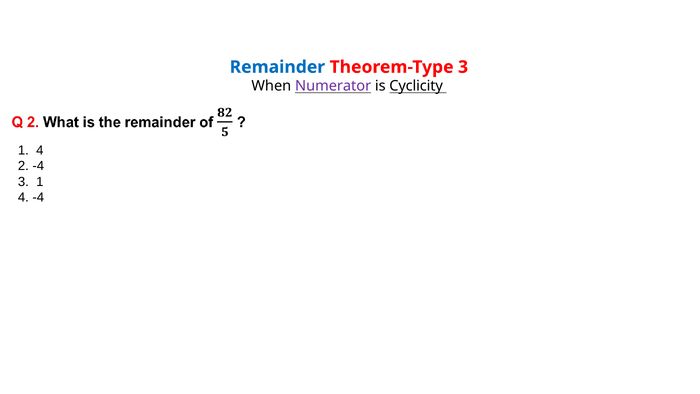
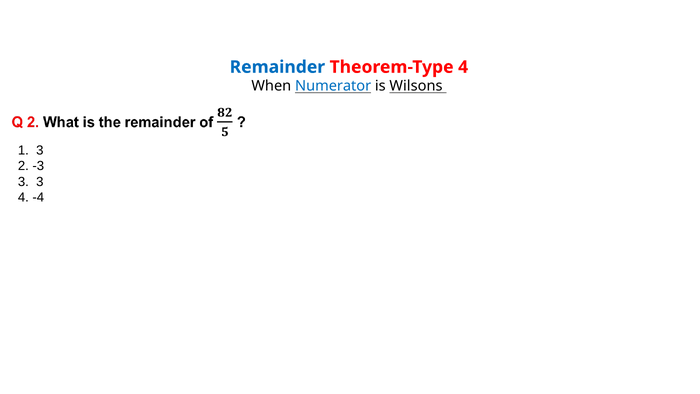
Theorem-Type 3: 3 -> 4 (463, 67)
Numerator colour: purple -> blue (333, 86)
Cyclicity: Cyclicity -> Wilsons (416, 86)
4: 4 -> 3 (40, 150)
2 -4: -4 -> -3 (38, 166)
3 1: 1 -> 3 (40, 182)
